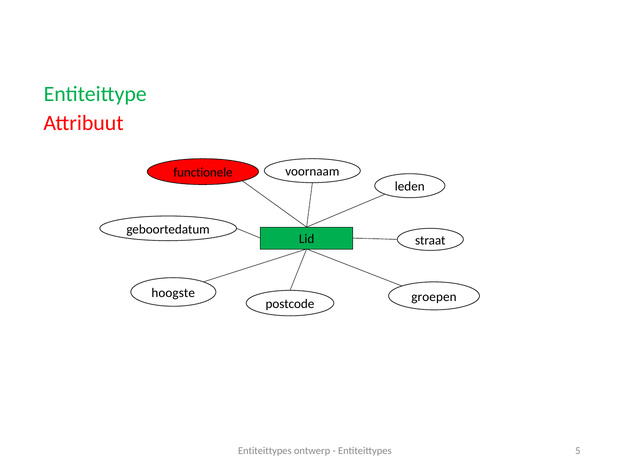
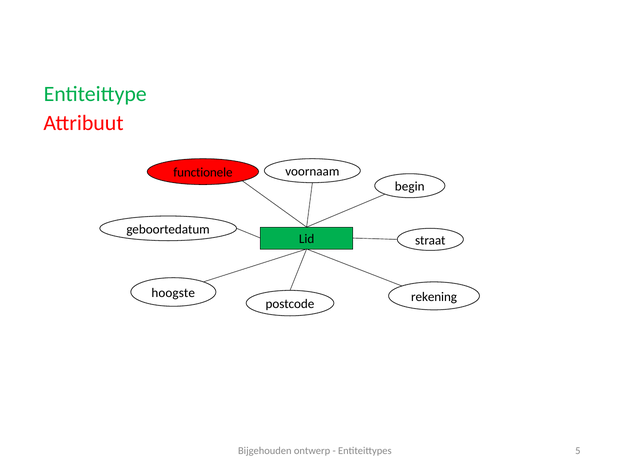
leden: leden -> begin (410, 187)
groepen: groepen -> rekening (434, 297)
Entiteittypes: Entiteittypes -> Bijgehouden (265, 451)
